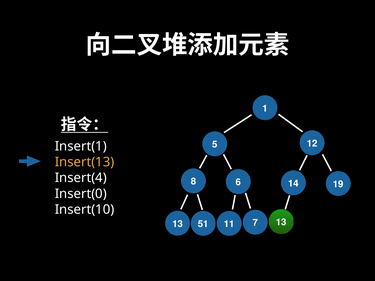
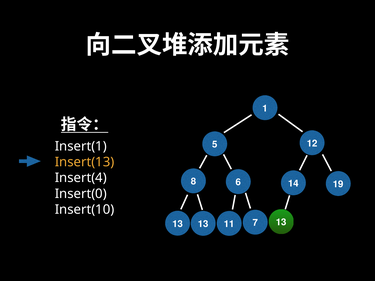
13 51: 51 -> 13 (203, 224)
